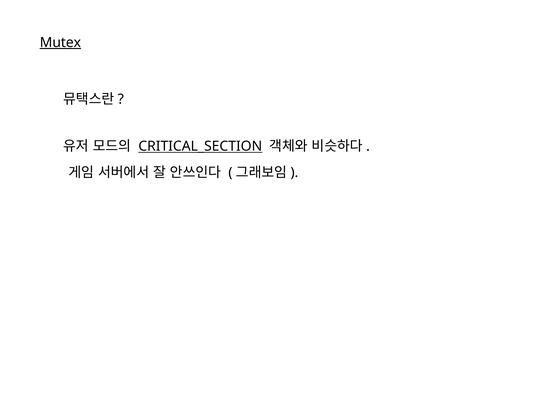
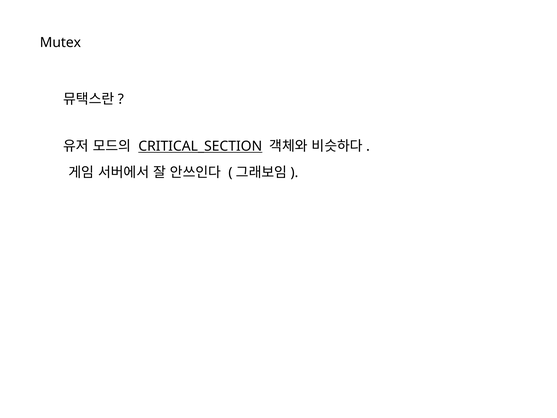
Mutex underline: present -> none (60, 43)
